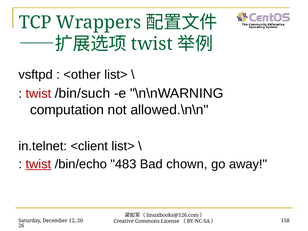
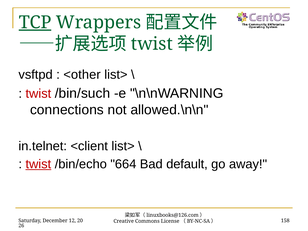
TCP underline: none -> present (35, 22)
computation: computation -> connections (67, 110)
483: 483 -> 664 (123, 164)
chown: chown -> default (187, 164)
